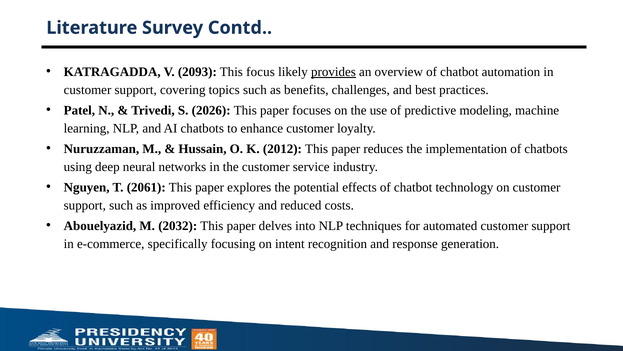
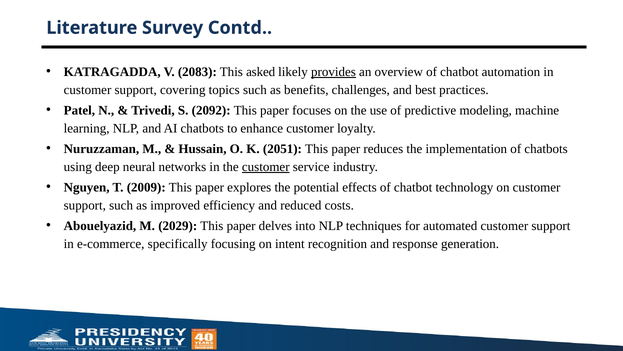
2093: 2093 -> 2083 (197, 72)
focus: focus -> asked (261, 72)
2026: 2026 -> 2092 (211, 110)
2012: 2012 -> 2051 (282, 149)
customer underline: none -> present (266, 167)
2061: 2061 -> 2009 (146, 187)
2032: 2032 -> 2029 (178, 225)
